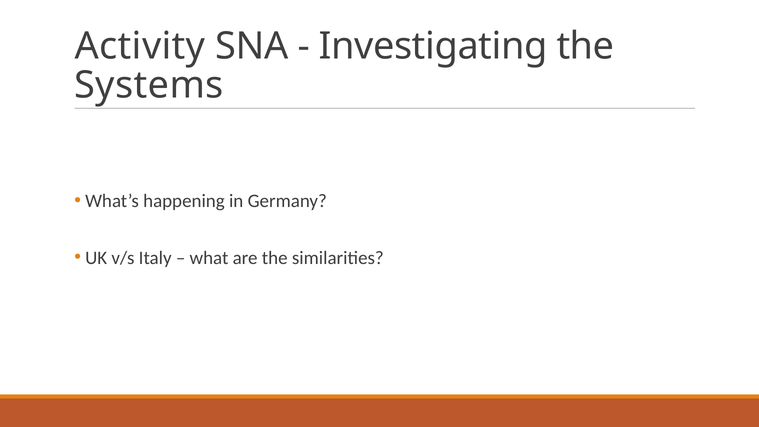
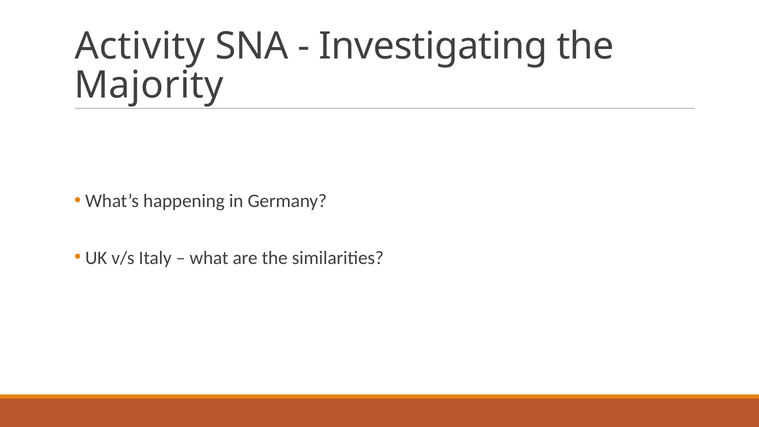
Systems: Systems -> Majority (149, 85)
